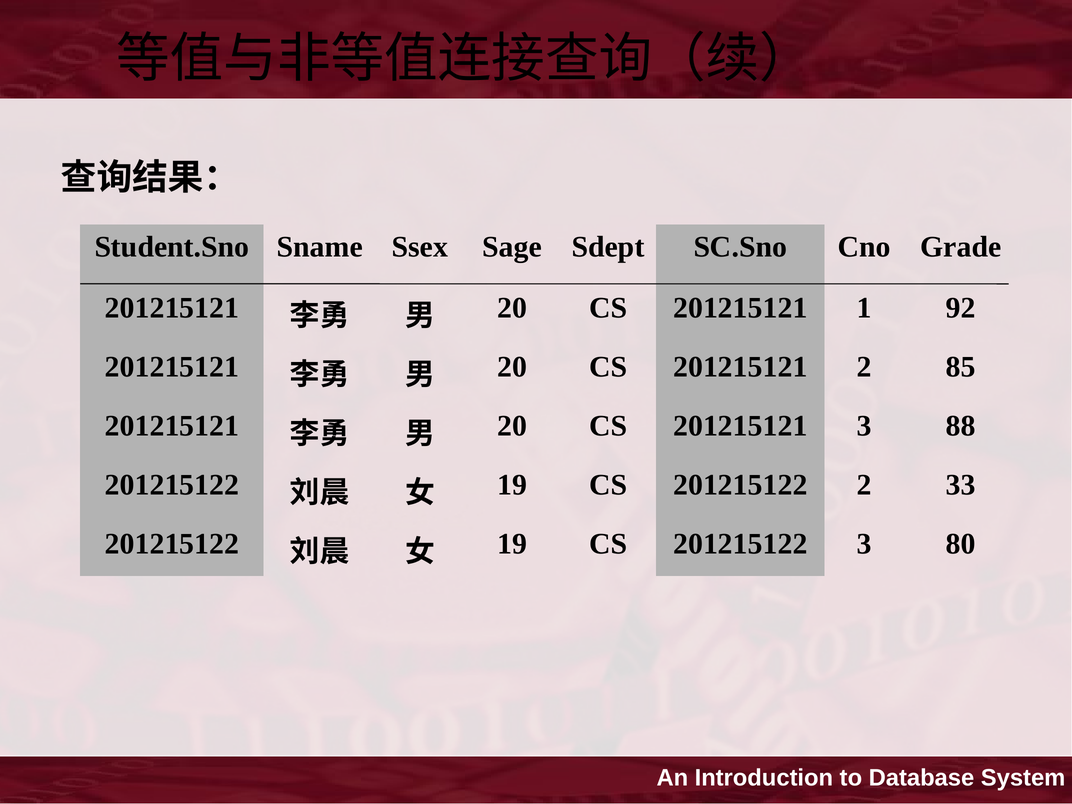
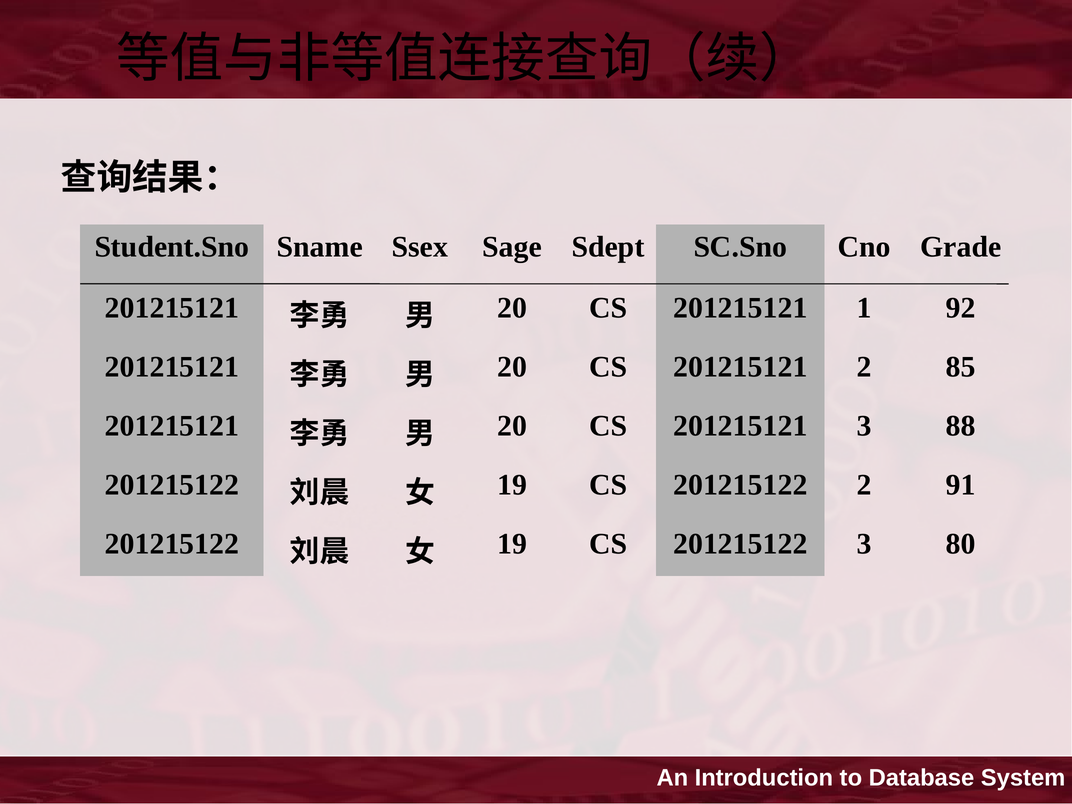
33: 33 -> 91 (961, 485)
